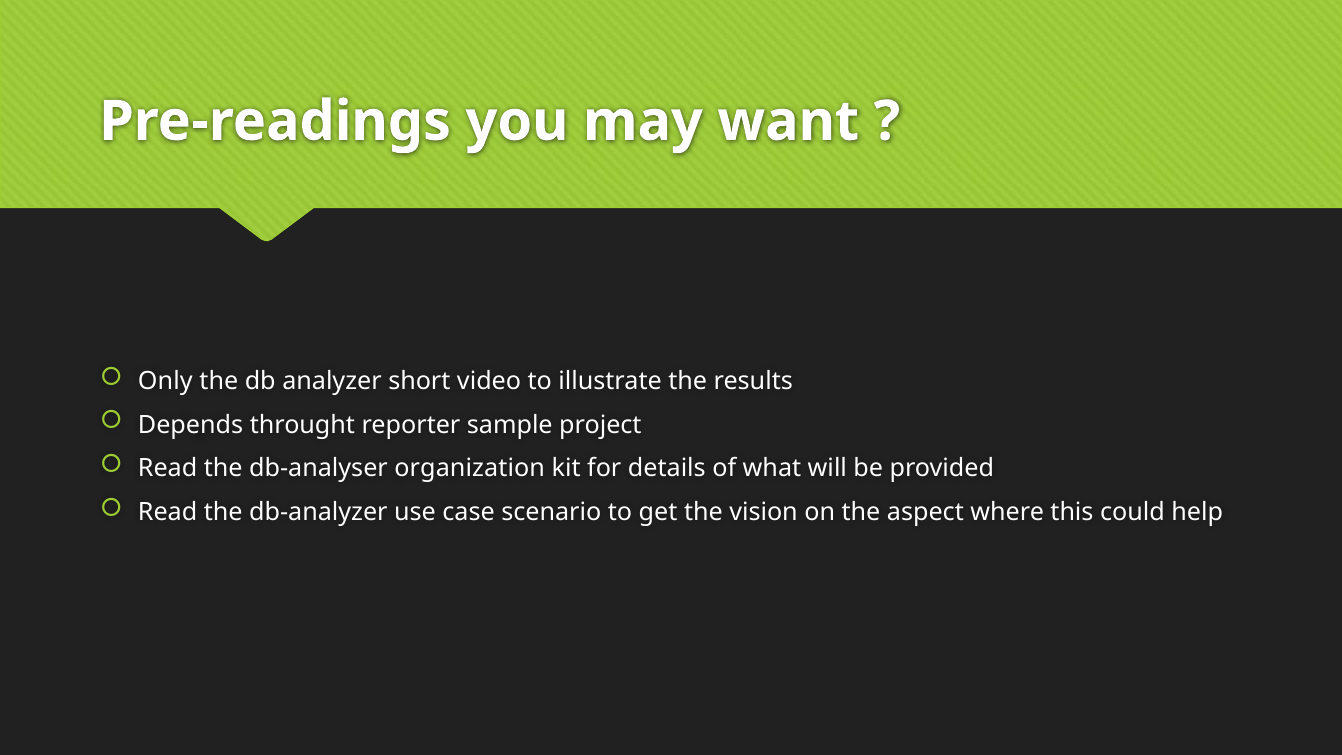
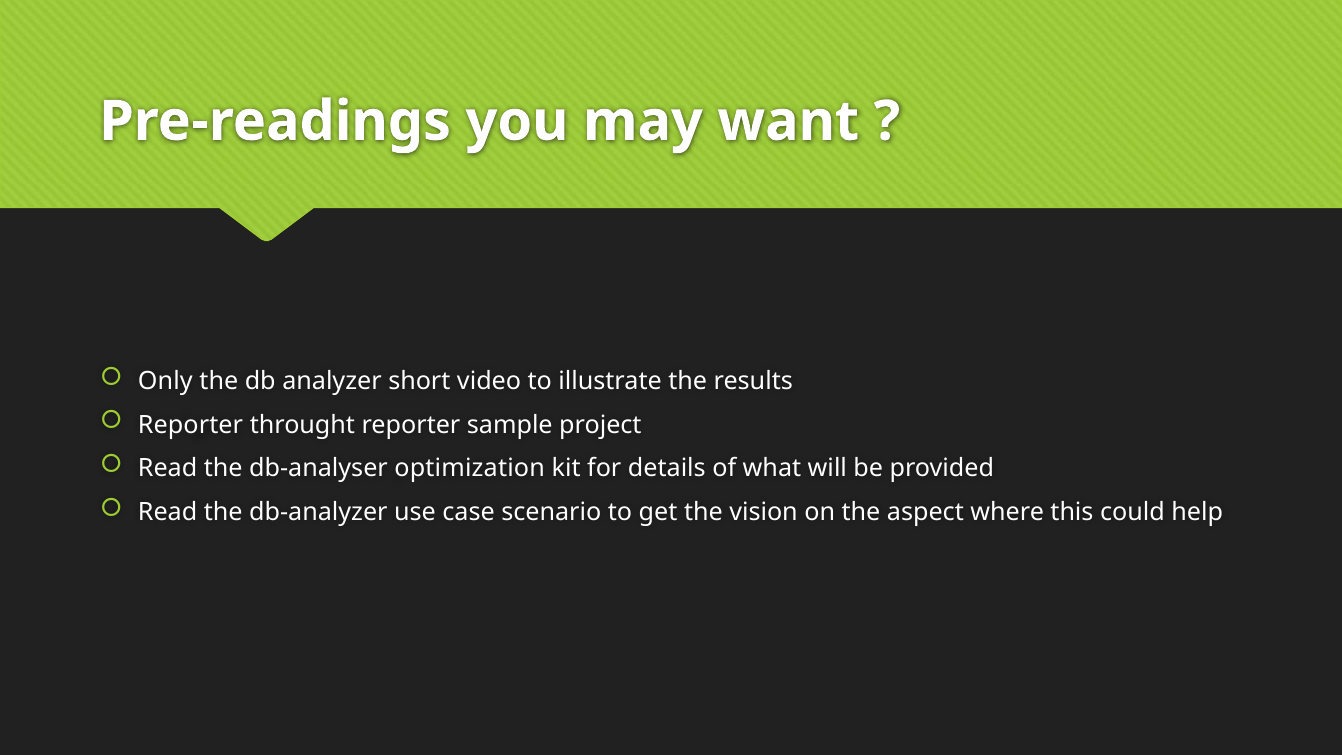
Depends: Depends -> Reporter (191, 425)
organization: organization -> optimization (470, 468)
